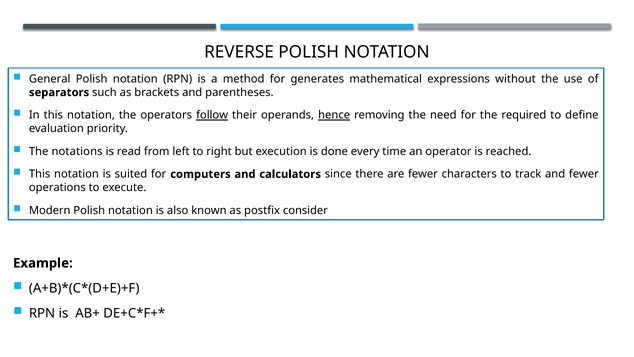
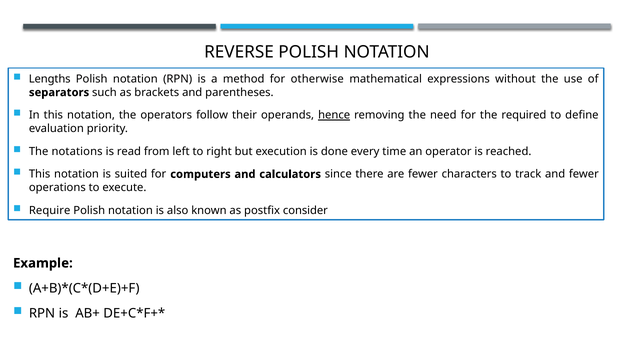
General: General -> Lengths (50, 79)
generates: generates -> otherwise (317, 79)
follow underline: present -> none (212, 115)
Modern: Modern -> Require (50, 210)
